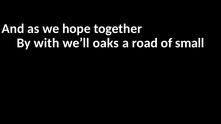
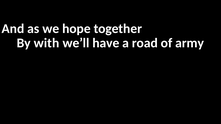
oaks: oaks -> have (106, 43)
small: small -> army (190, 43)
